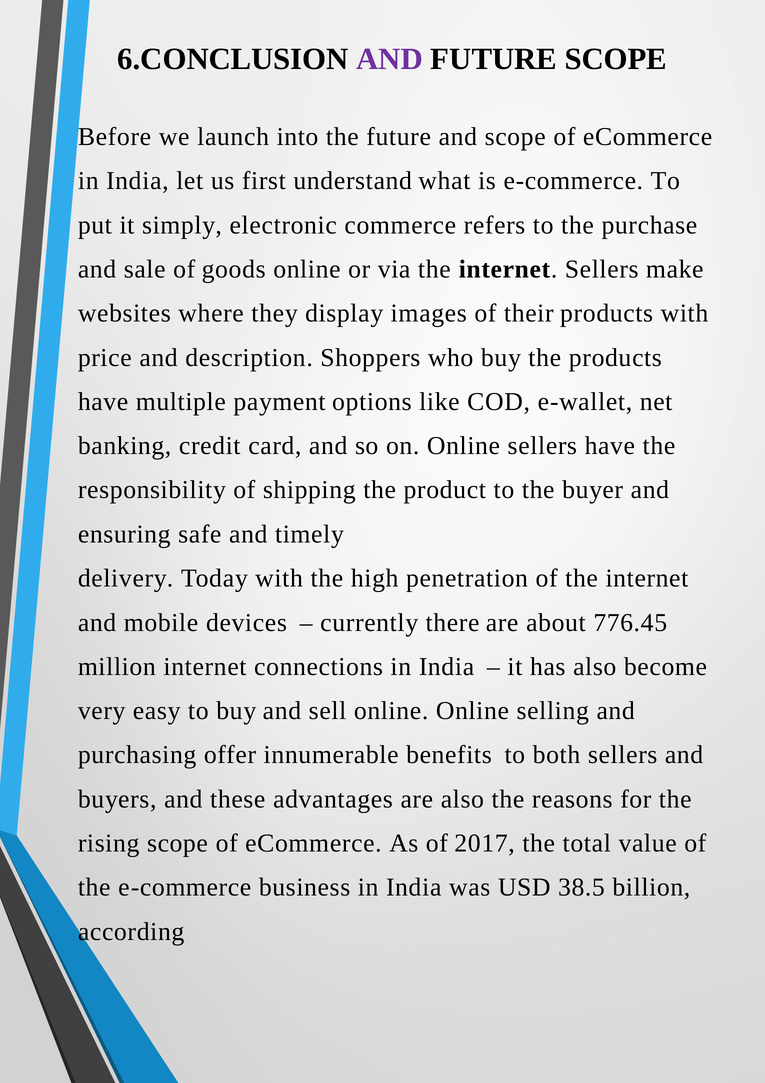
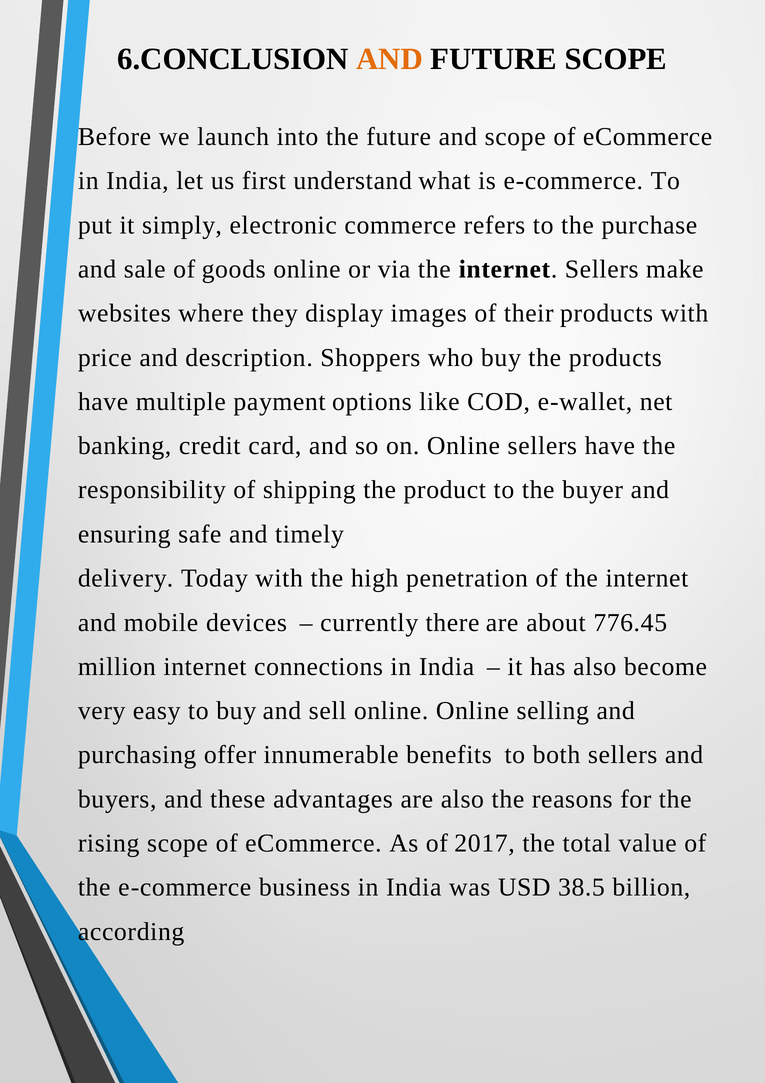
AND colour: purple -> orange (390, 59)
